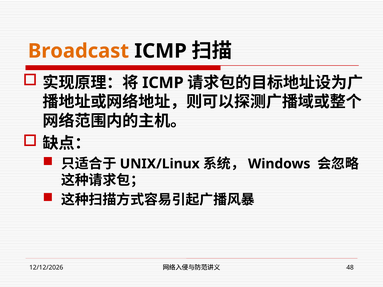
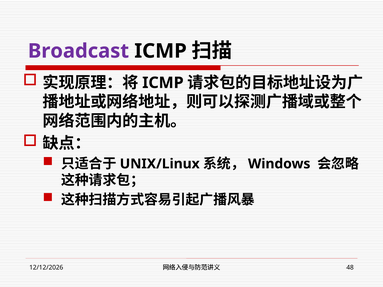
Broadcast colour: orange -> purple (78, 51)
